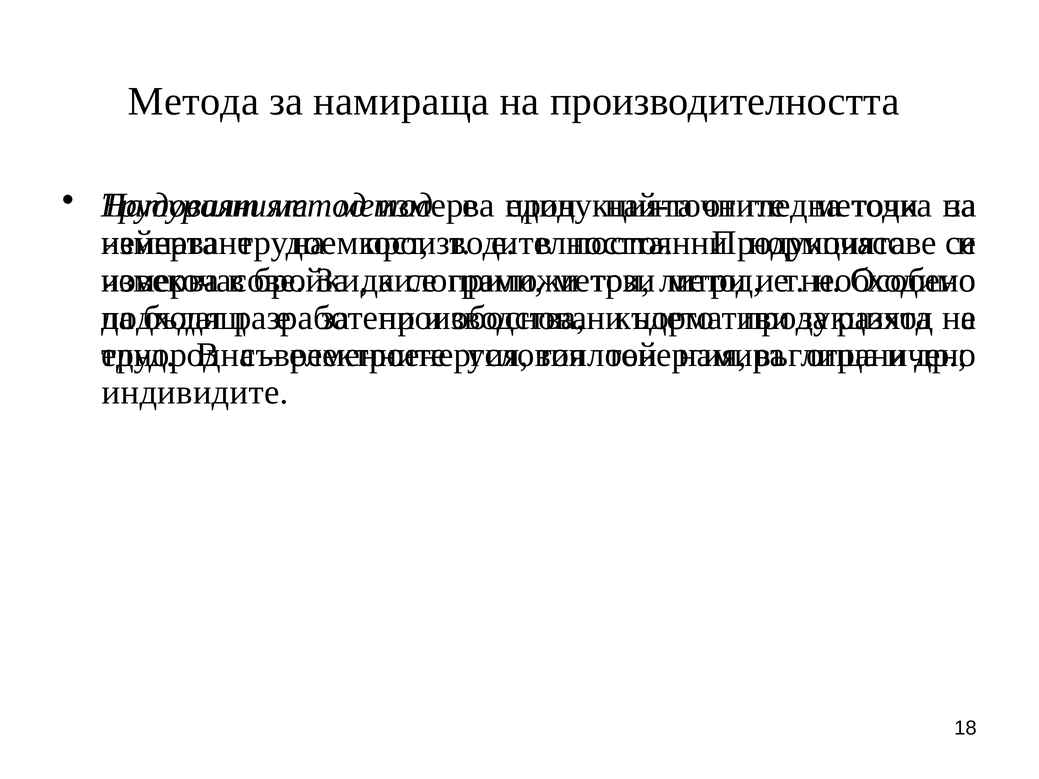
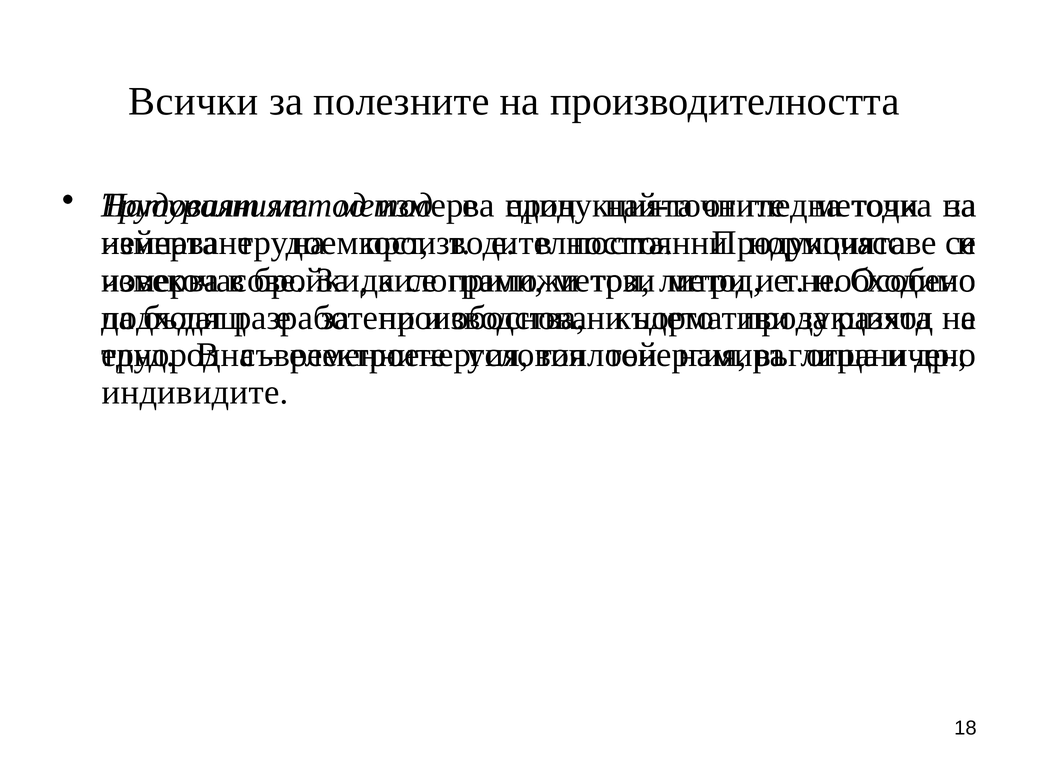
Метода: Метода -> Всички (193, 101)
намираща: намираща -> полезните (401, 101)
